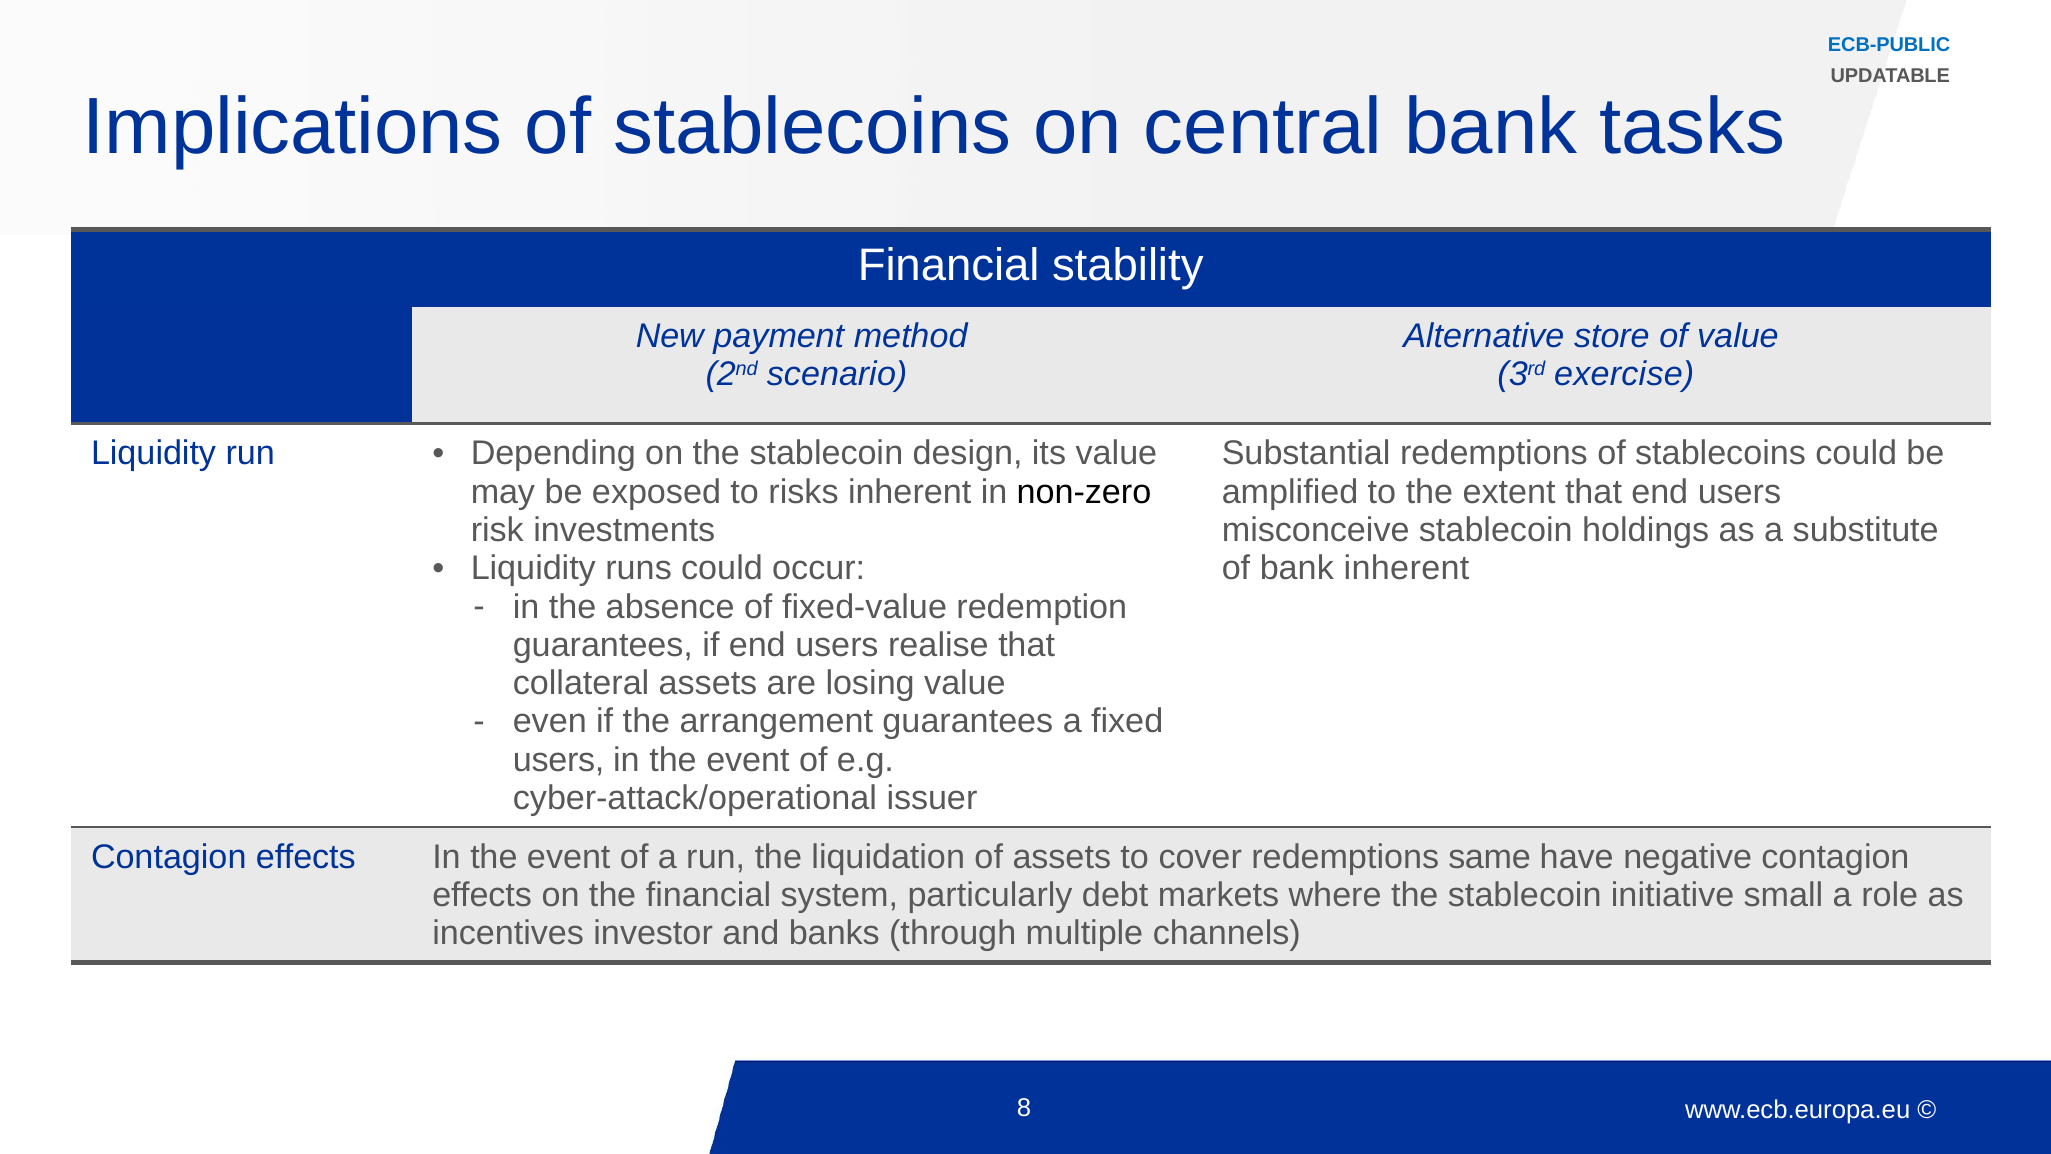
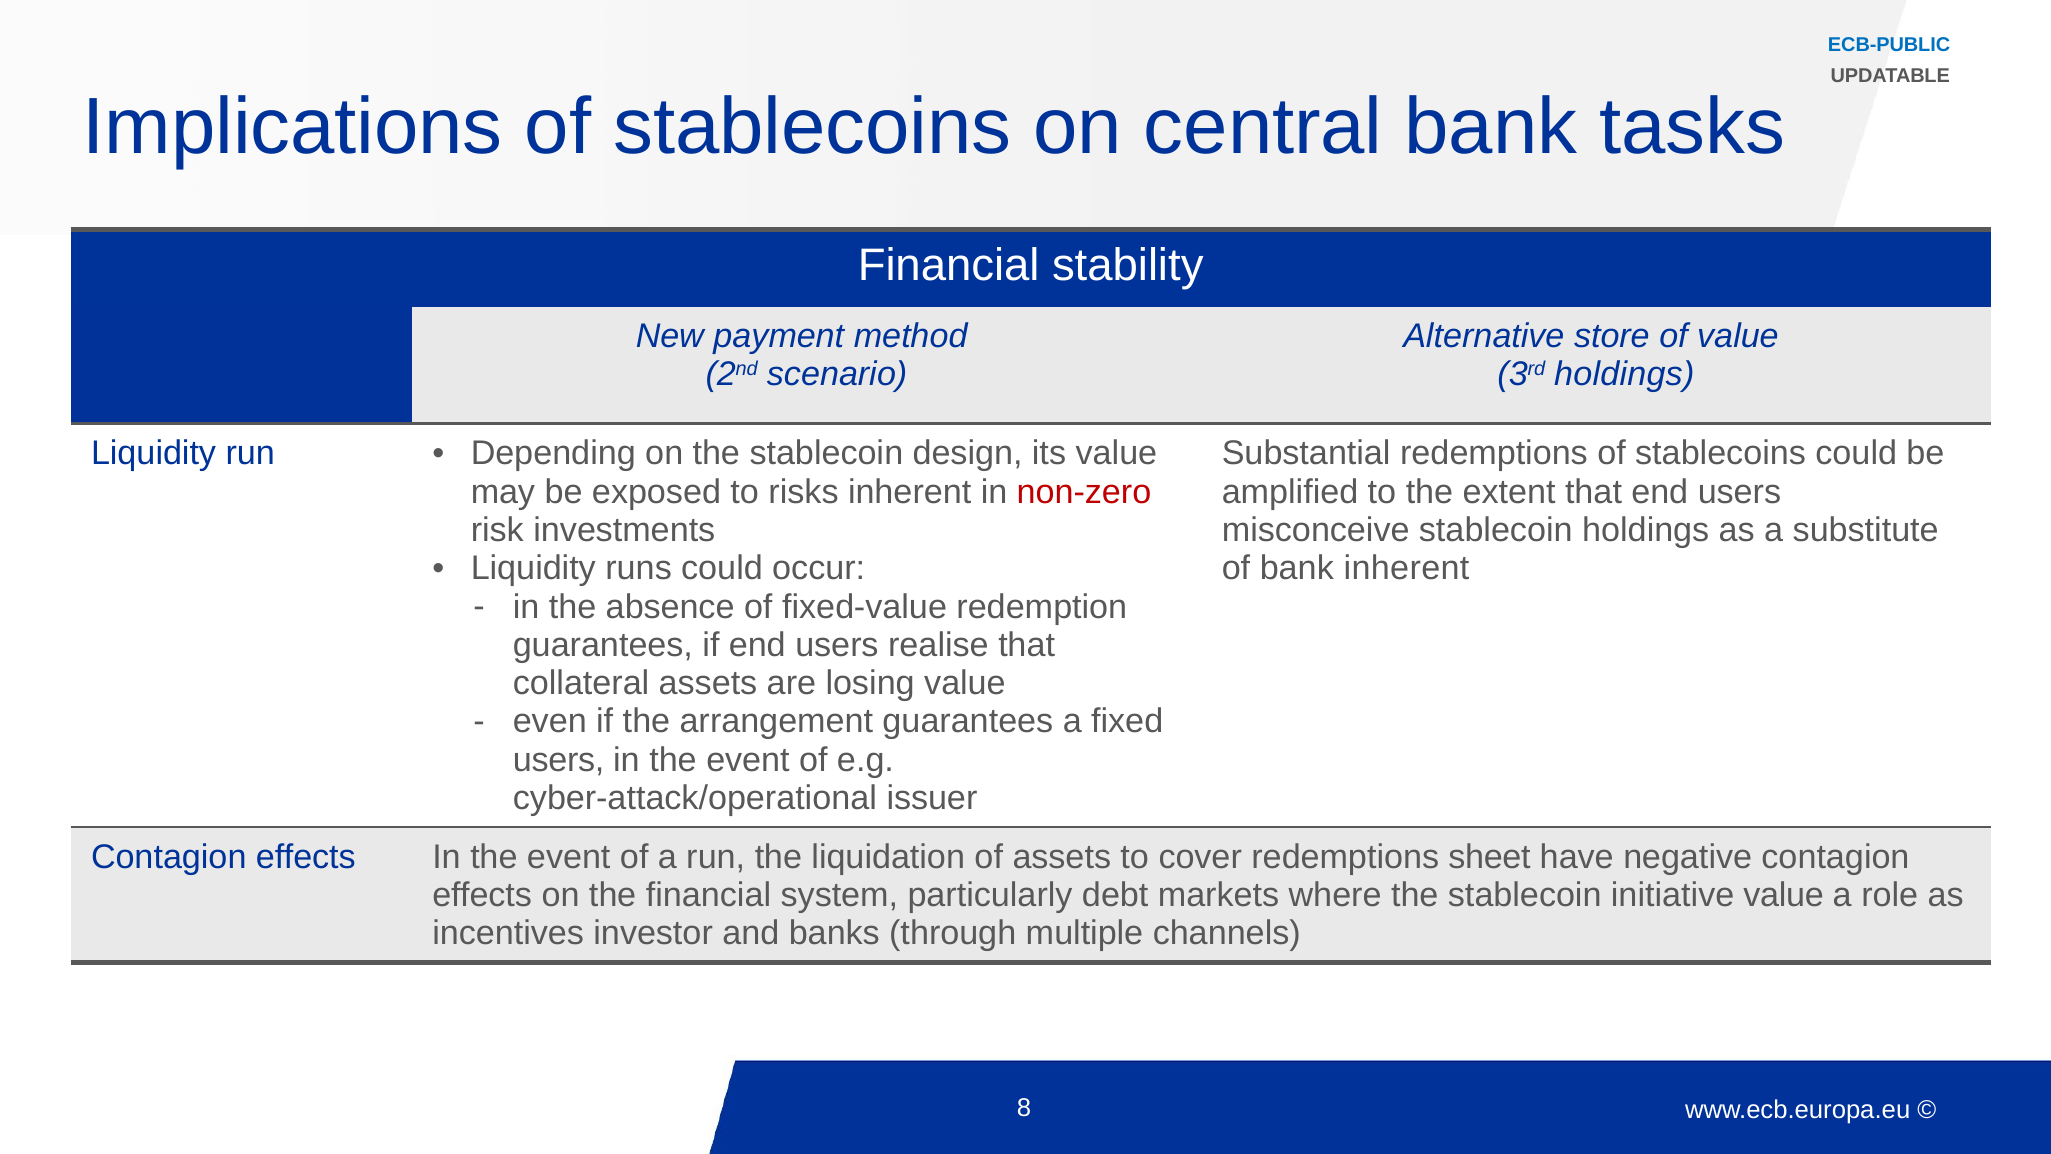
3rd exercise: exercise -> holdings (1624, 374)
non-zero colour: black -> red (1084, 492)
same: same -> sheet (1490, 857)
initiative small: small -> value (1784, 895)
